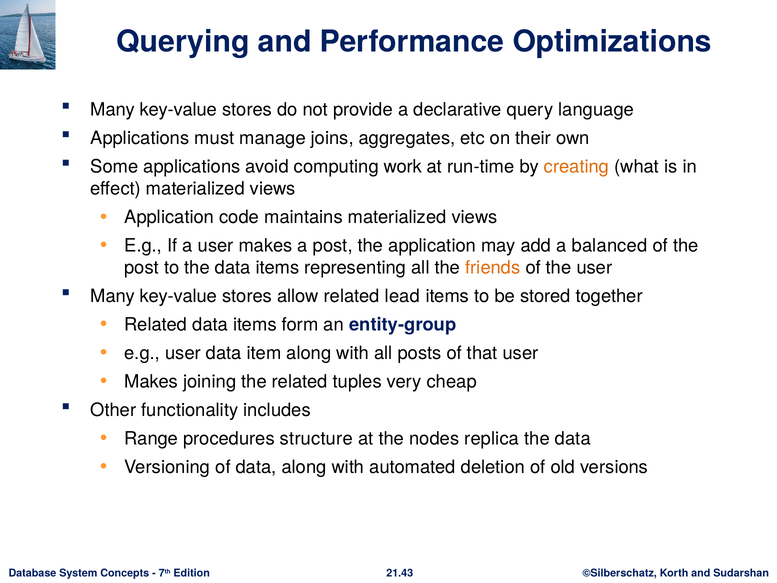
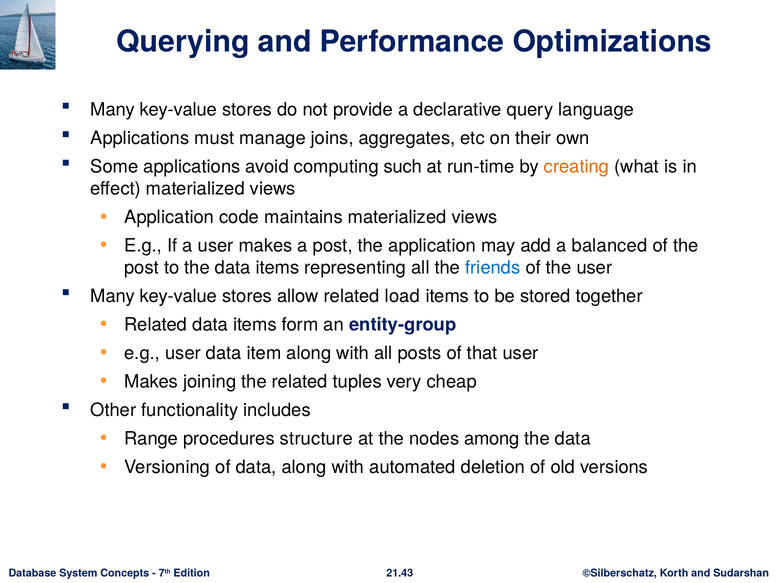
work: work -> such (403, 167)
friends colour: orange -> blue (493, 268)
lead: lead -> load (402, 296)
replica: replica -> among (492, 438)
